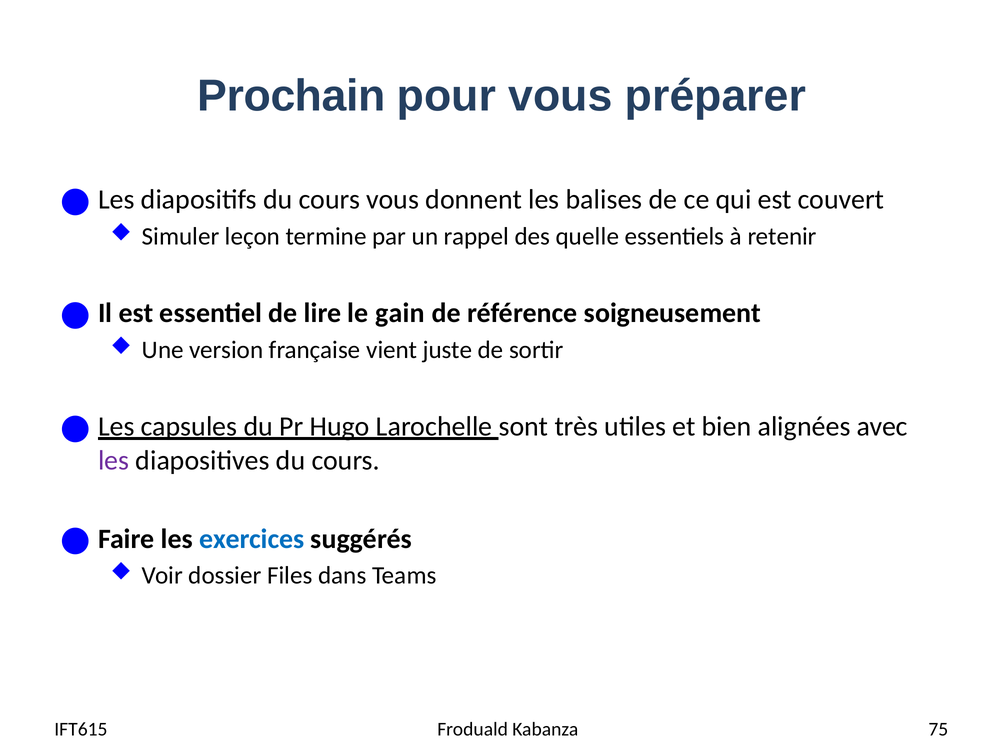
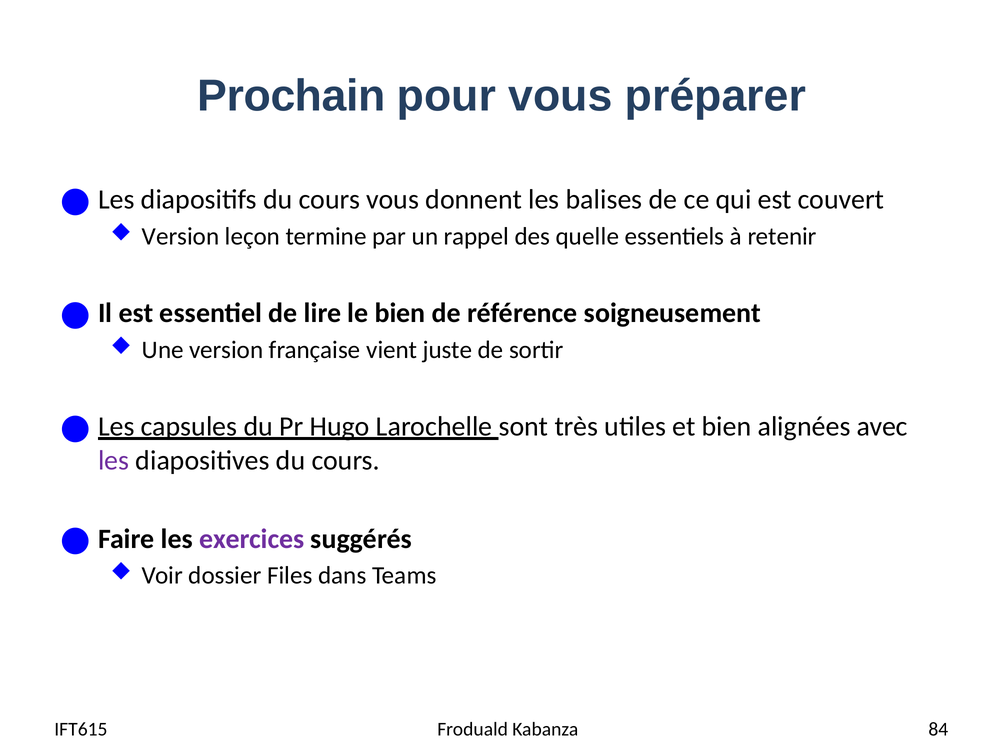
Simuler: Simuler -> Version (181, 236)
le gain: gain -> bien (400, 313)
exercices colour: blue -> purple (252, 539)
75: 75 -> 84 (938, 729)
